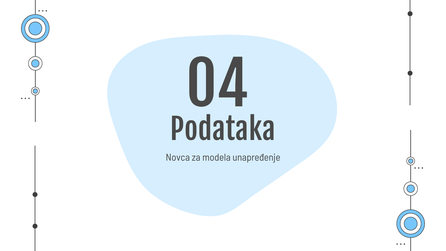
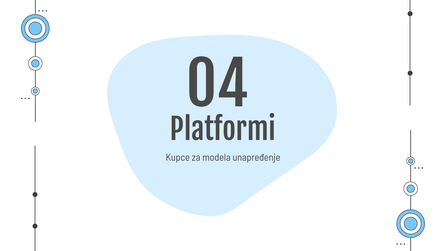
Podataka: Podataka -> Platformi (223, 130)
Novca: Novca -> Kupce (178, 157)
